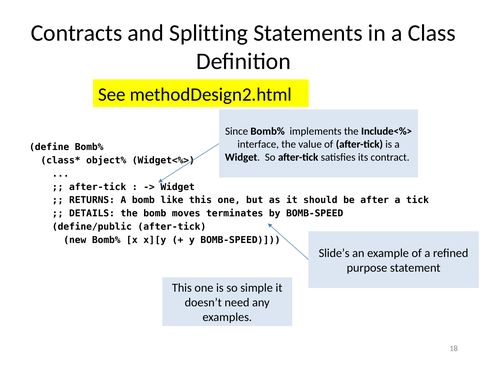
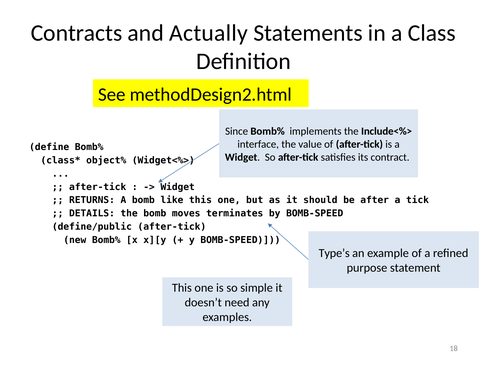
Splitting: Splitting -> Actually (208, 33)
Slide’s: Slide’s -> Type’s (334, 253)
